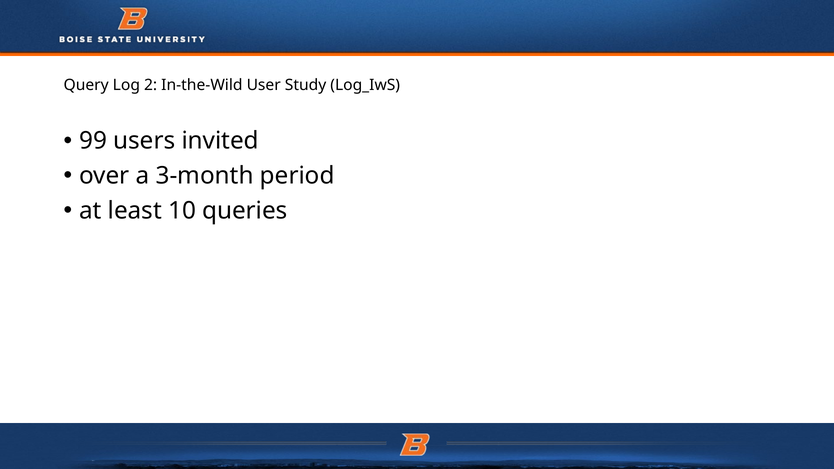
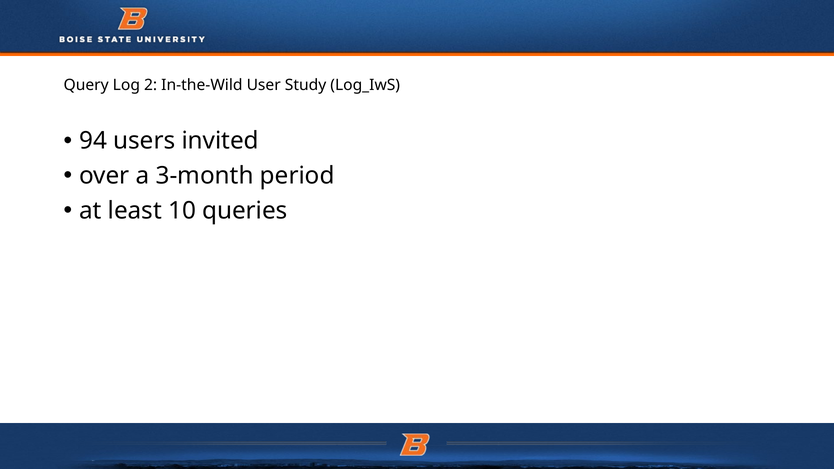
99: 99 -> 94 (93, 141)
